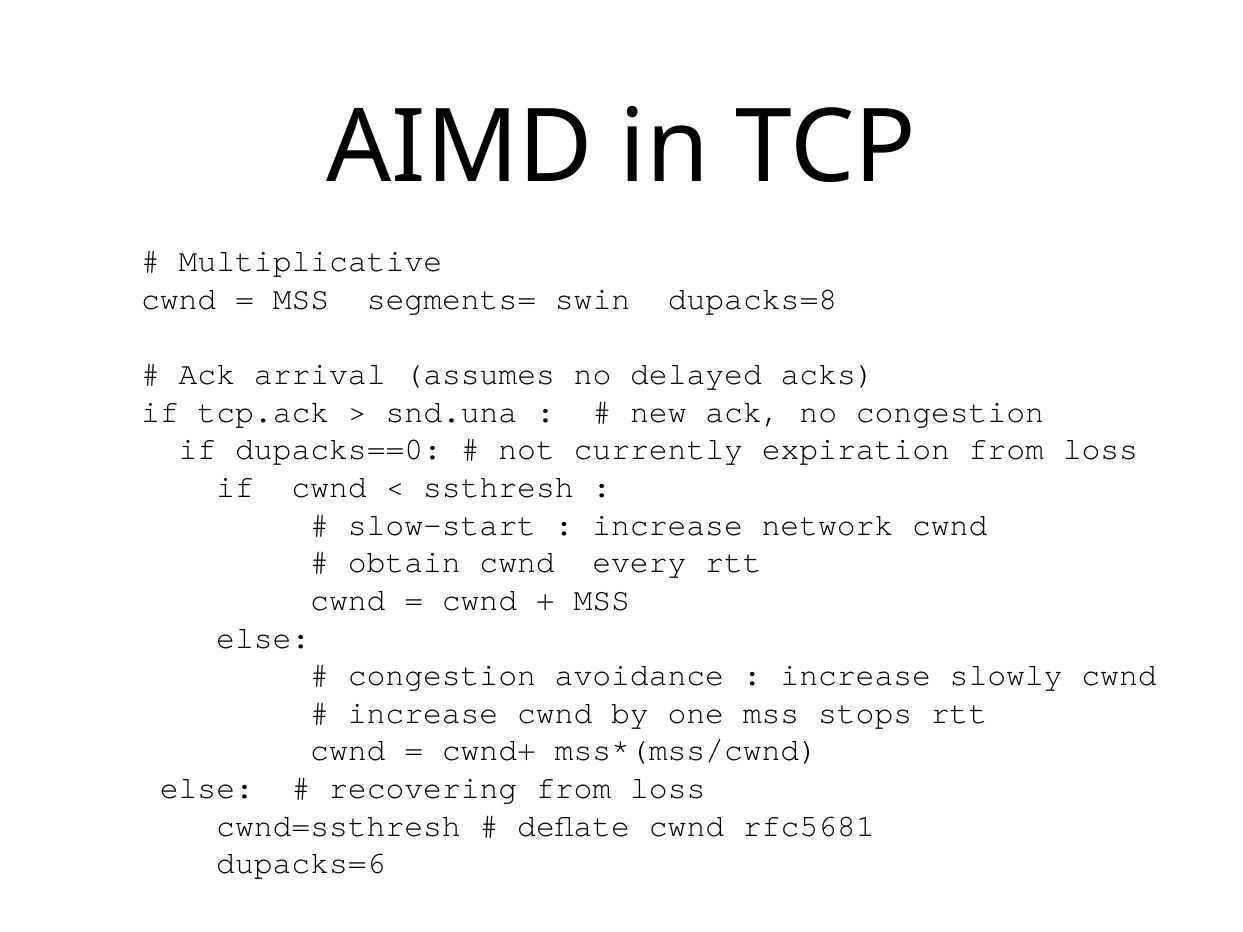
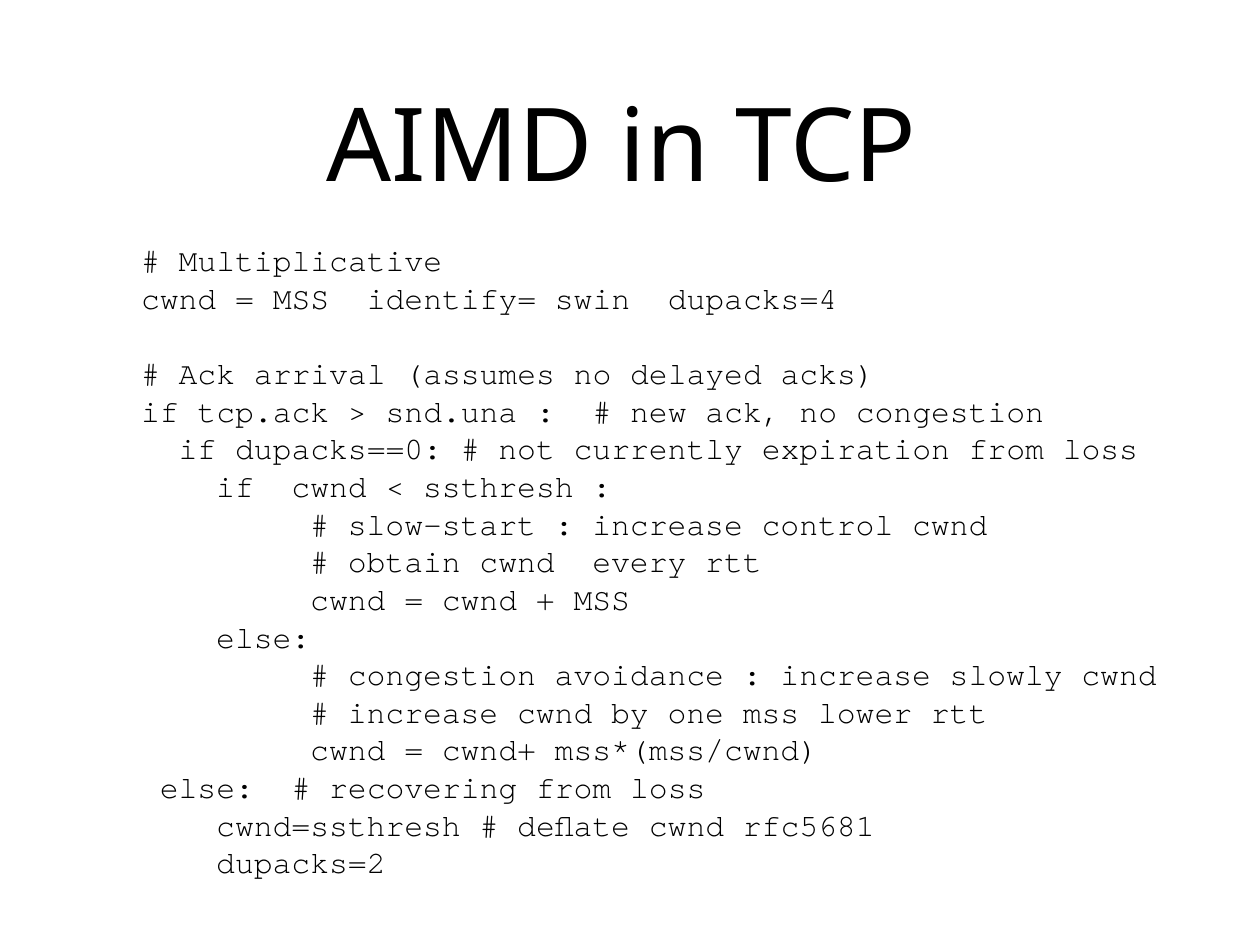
segments=: segments= -> identify= (452, 299)
dupacks=8: dupacks=8 -> dupacks=4 (752, 299)
network: network -> control (828, 525)
stops: stops -> lower (865, 713)
dupacks=6: dupacks=6 -> dupacks=2 (301, 864)
